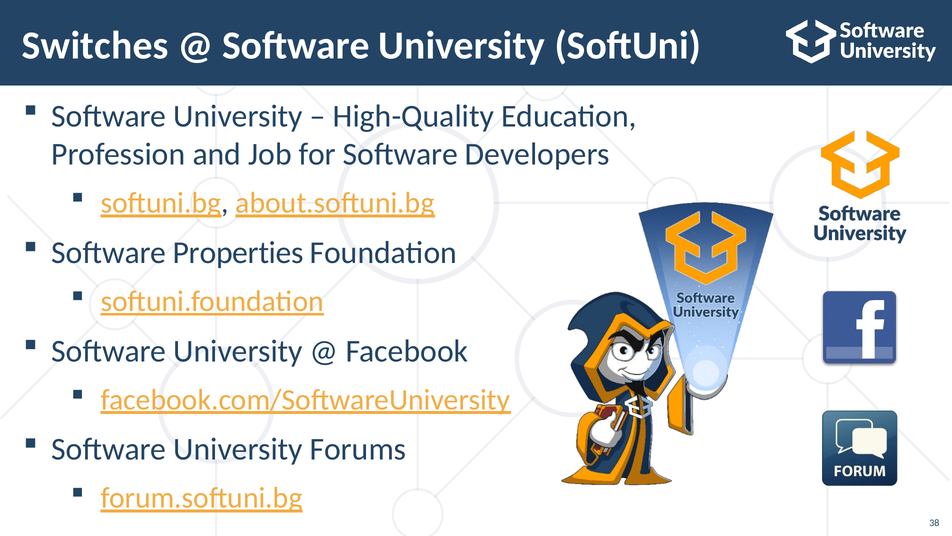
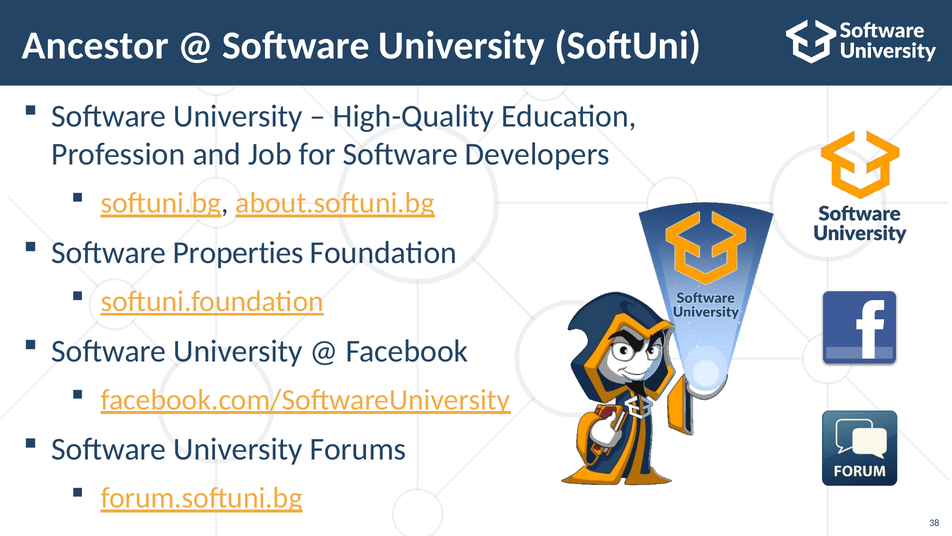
Switches: Switches -> Ancestor (95, 46)
